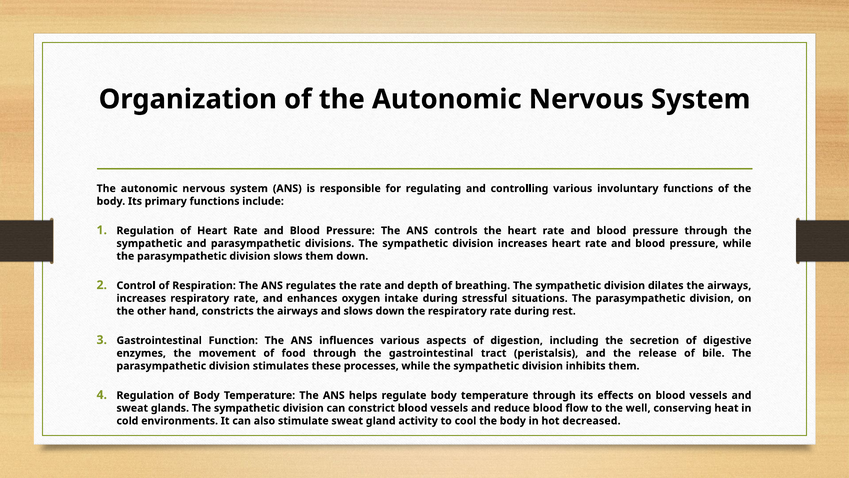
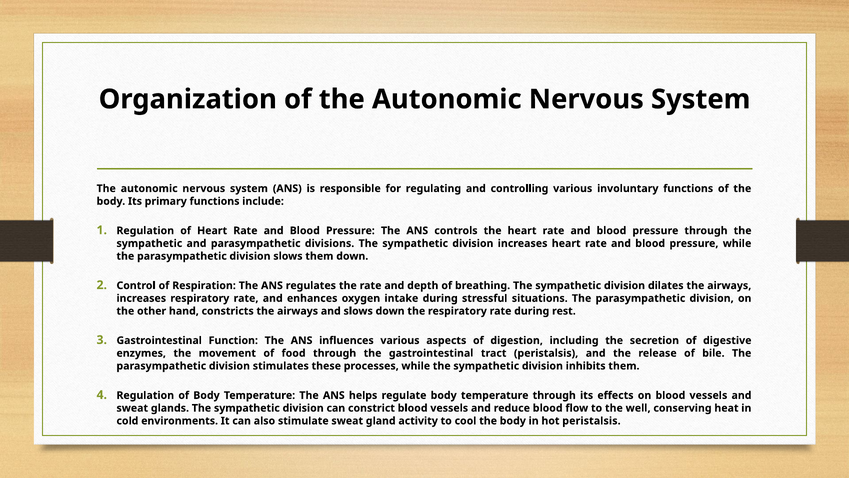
hot decreased: decreased -> peristalsis (591, 420)
